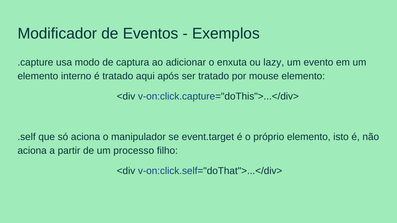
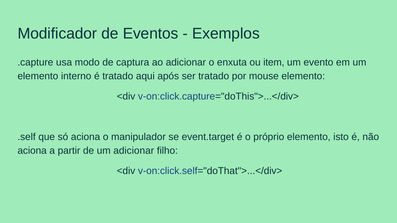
lazy: lazy -> item (274, 62)
um processo: processo -> adicionar (134, 151)
